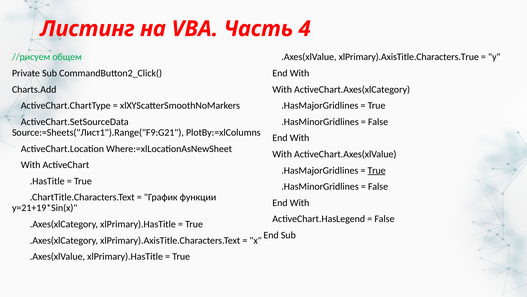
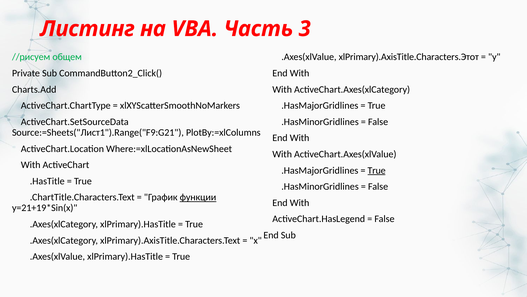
4: 4 -> 3 (305, 29)
xlPrimary).AxisTitle.Characters.True: xlPrimary).AxisTitle.Characters.True -> xlPrimary).AxisTitle.Characters.Этот (409, 57)
функции underline: none -> present (198, 197)
